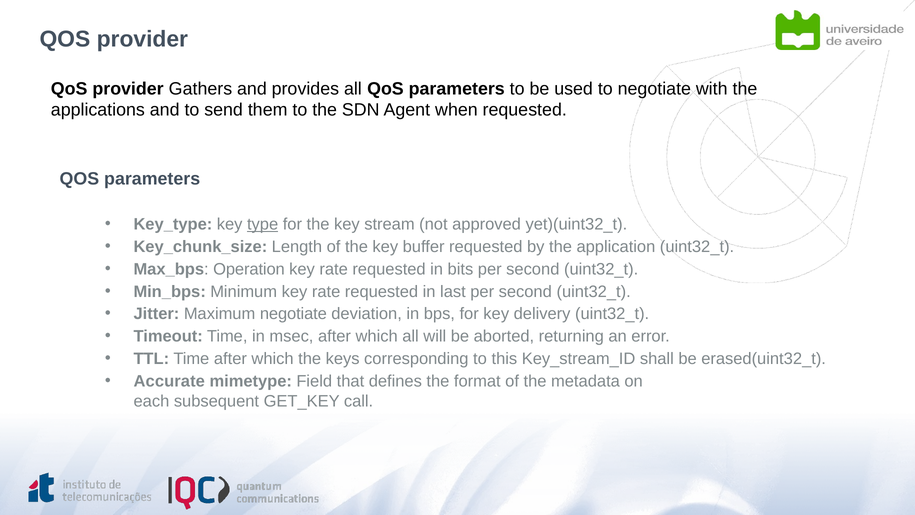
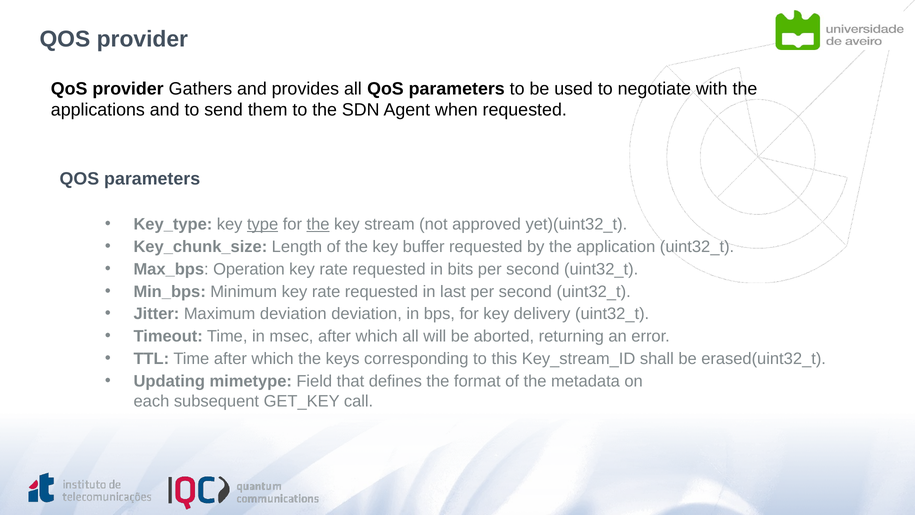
the underline: none -> present (318, 224)
Maximum negotiate: negotiate -> deviation (293, 314)
Accurate: Accurate -> Updating (169, 381)
